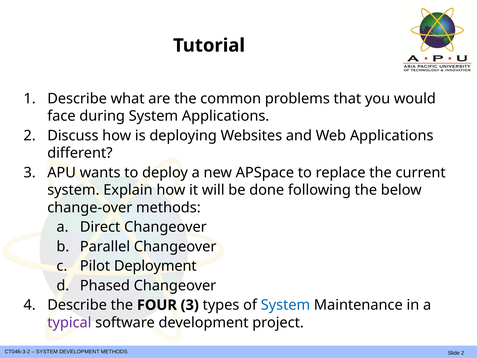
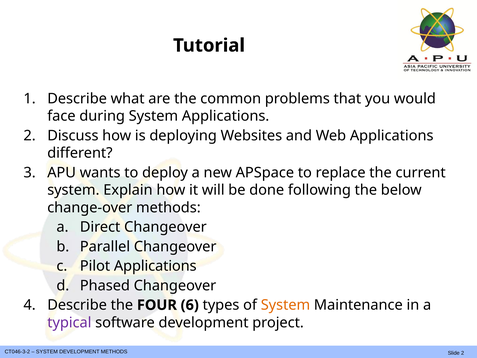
Pilot Deployment: Deployment -> Applications (155, 266)
FOUR 3: 3 -> 6 (190, 305)
System colour: blue -> orange (285, 305)
